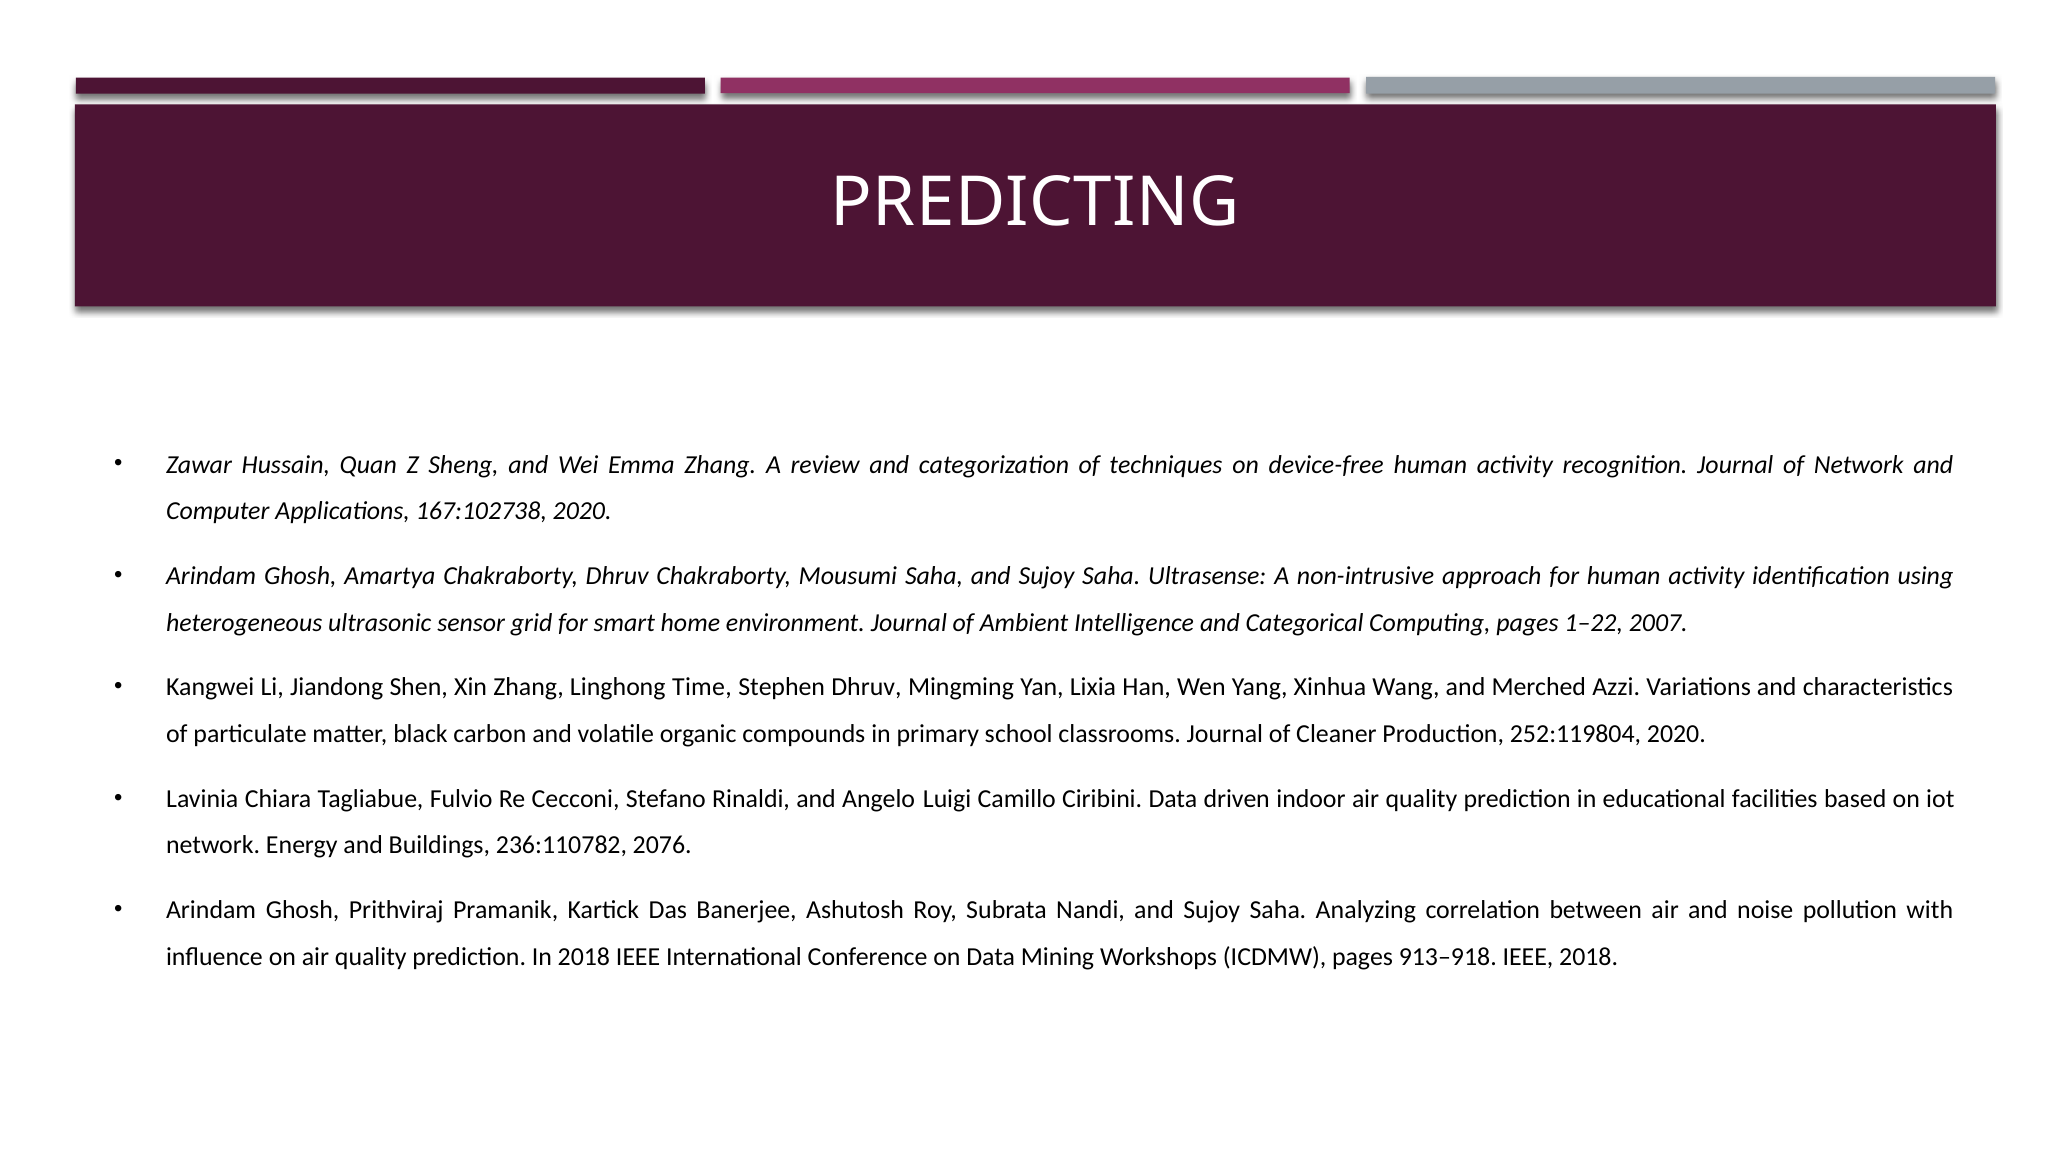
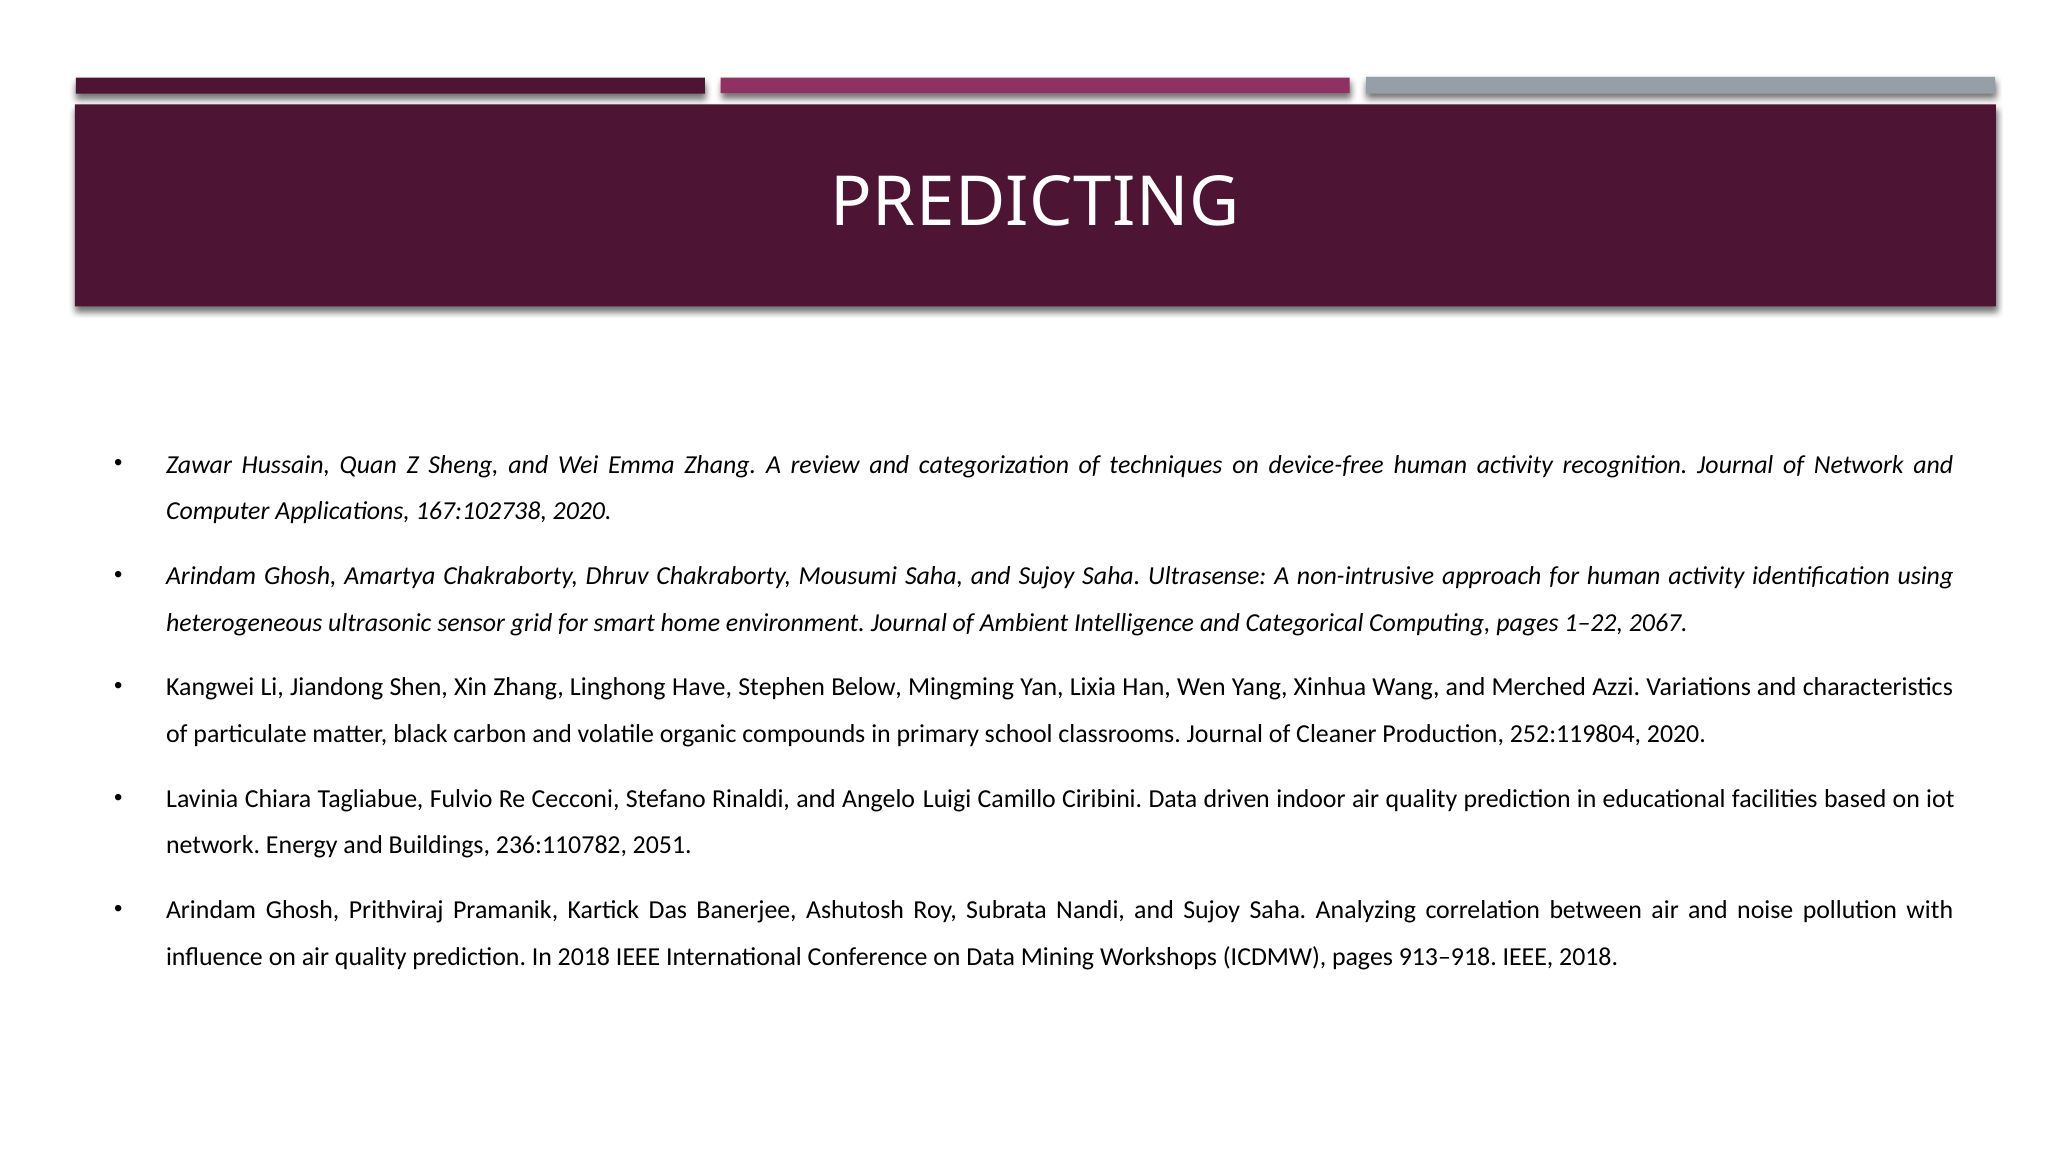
2007: 2007 -> 2067 (1658, 623)
Time: Time -> Have (702, 687)
Stephen Dhruv: Dhruv -> Below (867, 687)
2076: 2076 -> 2051 (662, 845)
